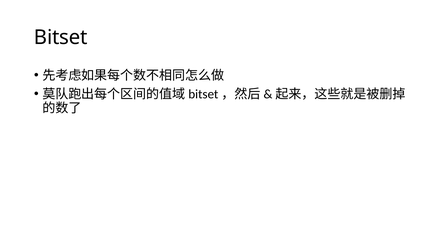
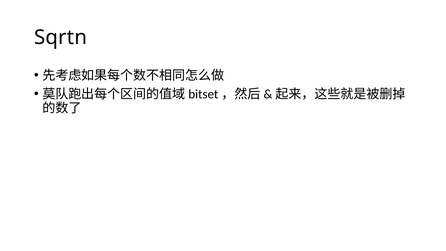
Bitset: Bitset -> Sqrtn (61, 37)
